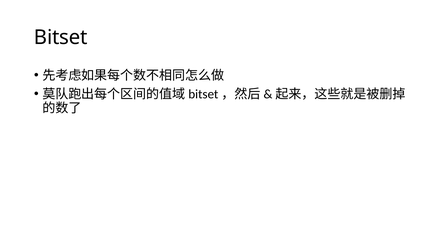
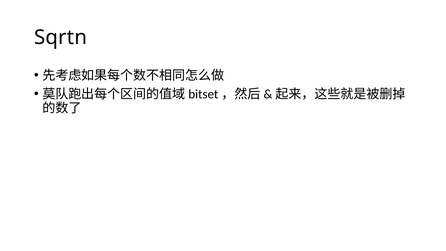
Bitset: Bitset -> Sqrtn (61, 37)
